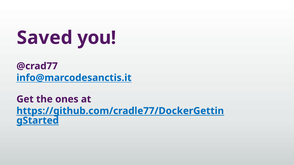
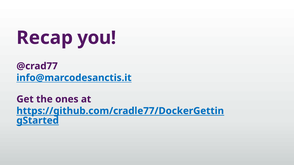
Saved: Saved -> Recap (45, 38)
